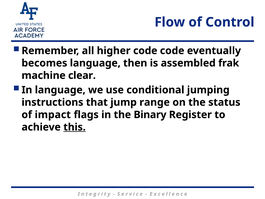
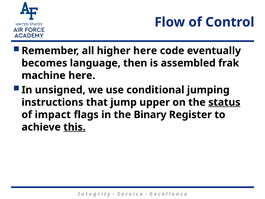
higher code: code -> here (145, 51)
machine clear: clear -> here (82, 75)
In language: language -> unsigned (60, 90)
range: range -> upper (155, 102)
status underline: none -> present (224, 102)
